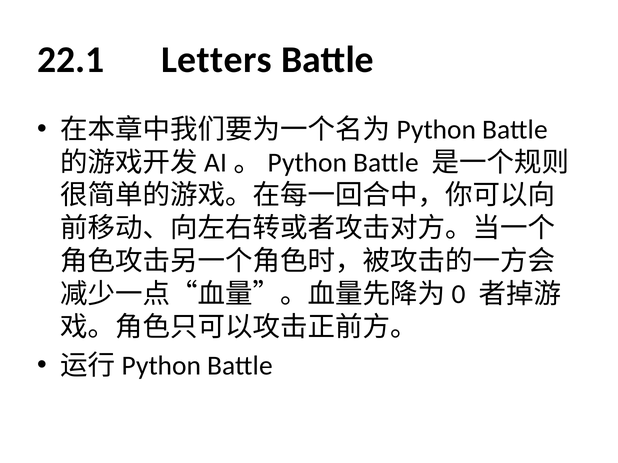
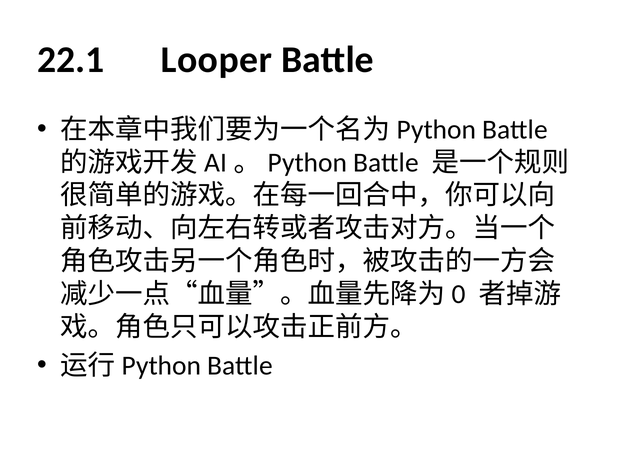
Letters: Letters -> Looper (216, 60)
